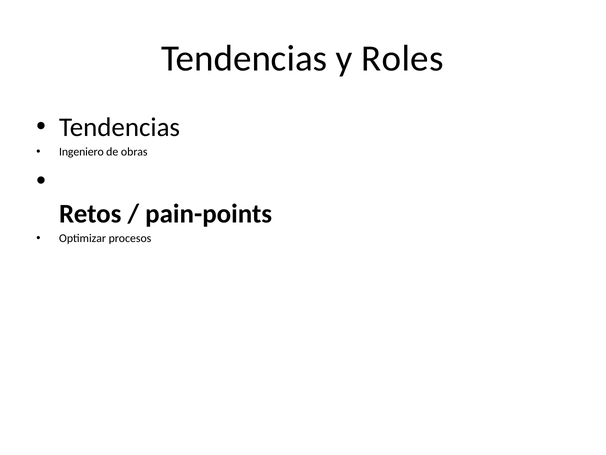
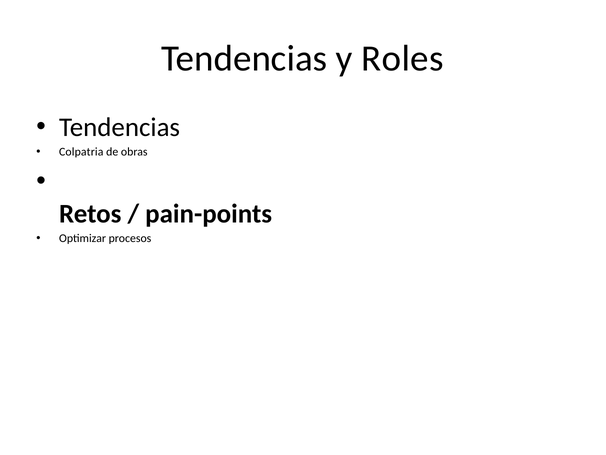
Ingeniero: Ingeniero -> Colpatria (81, 152)
